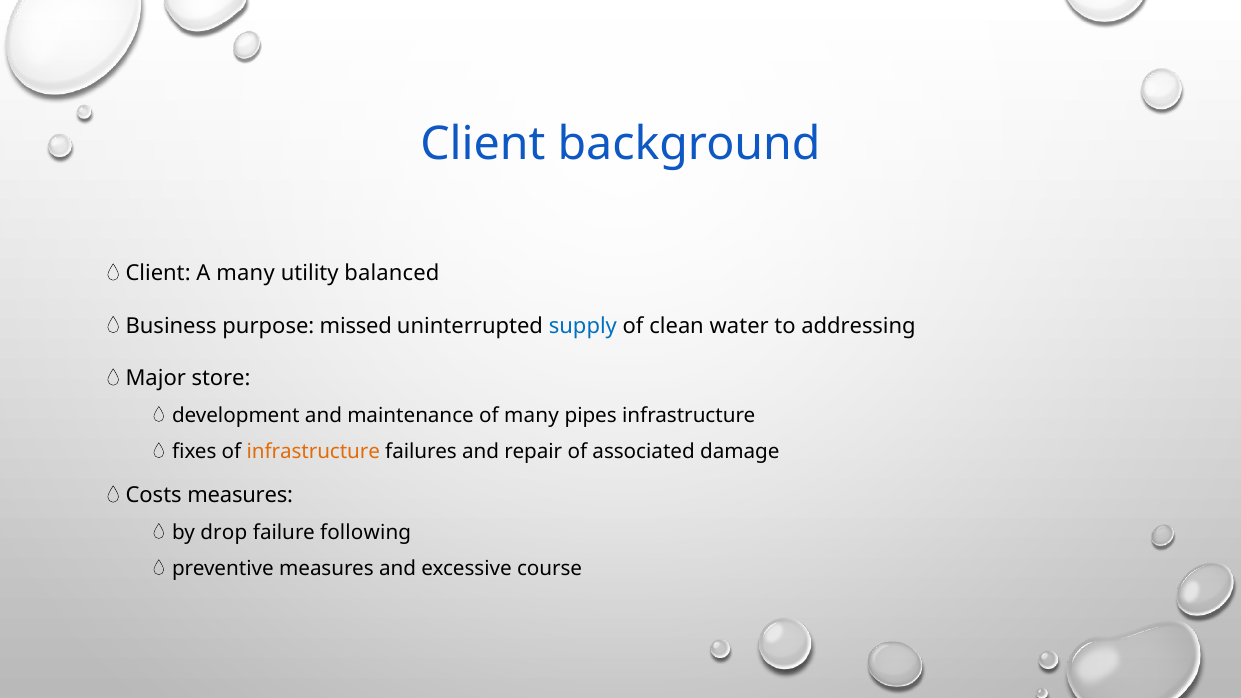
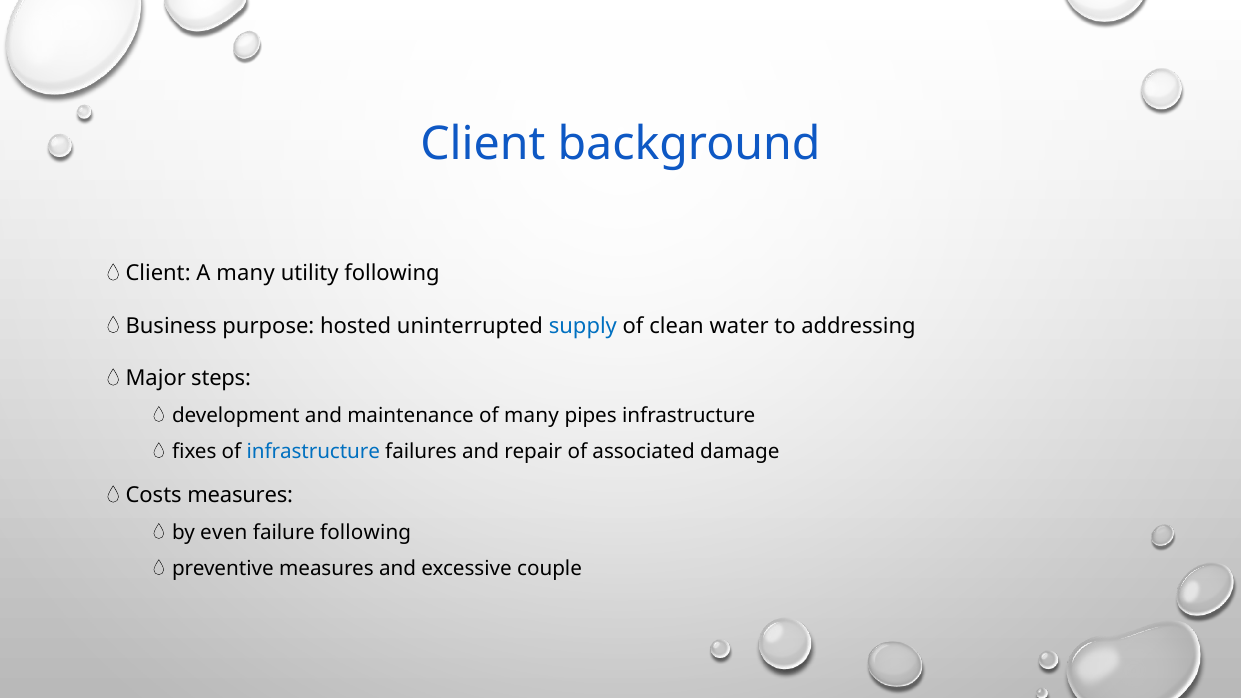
utility balanced: balanced -> following (392, 274)
missed: missed -> hosted (356, 326)
store: store -> steps (221, 379)
infrastructure colour: orange -> blue (313, 452)
drop: drop -> even (224, 532)
course: course -> couple (550, 569)
